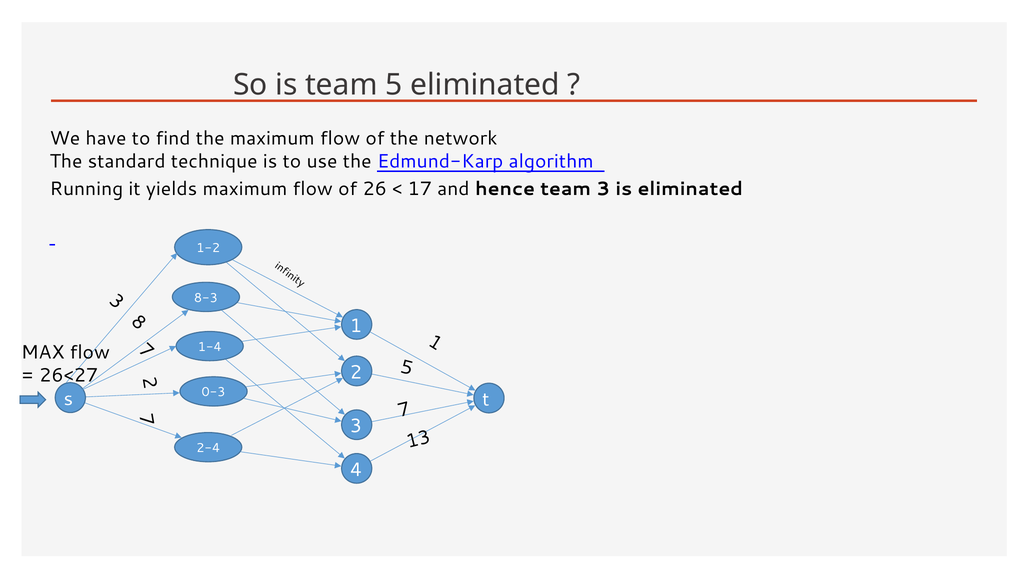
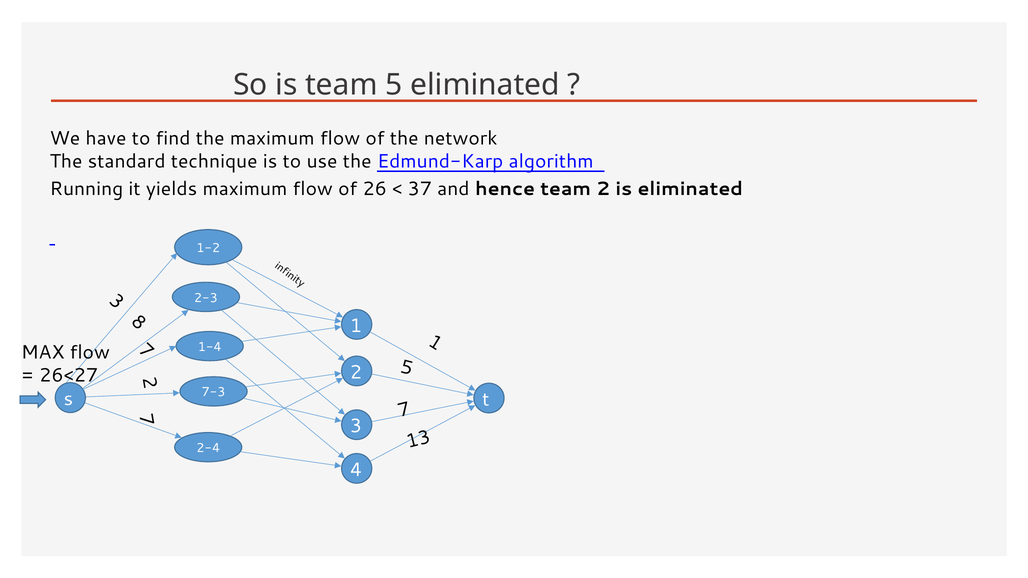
17: 17 -> 37 (420, 189)
team 3: 3 -> 2 (603, 189)
8-3: 8-3 -> 2-3 (206, 298)
0-3: 0-3 -> 7-3 (214, 392)
